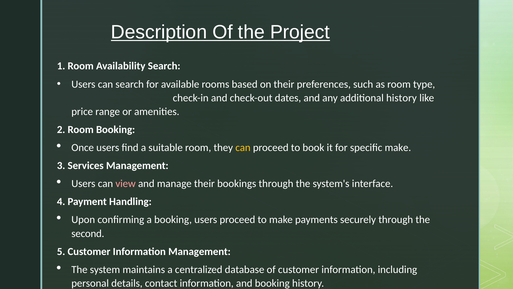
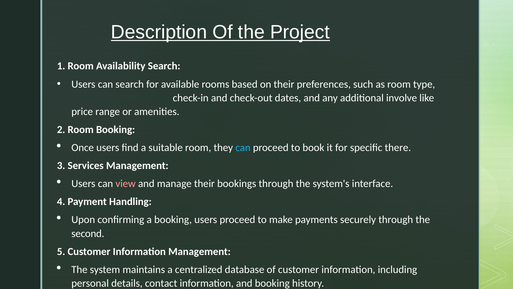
additional history: history -> involve (402, 98)
can colour: yellow -> light blue (243, 147)
specific make: make -> there (398, 147)
